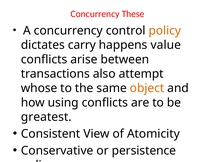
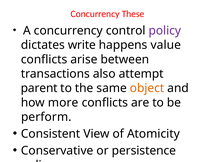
policy colour: orange -> purple (165, 30)
dictates carry: carry -> write (82, 45)
whose: whose -> parent (39, 88)
using: using -> more (63, 102)
greatest: greatest -> perform (46, 116)
